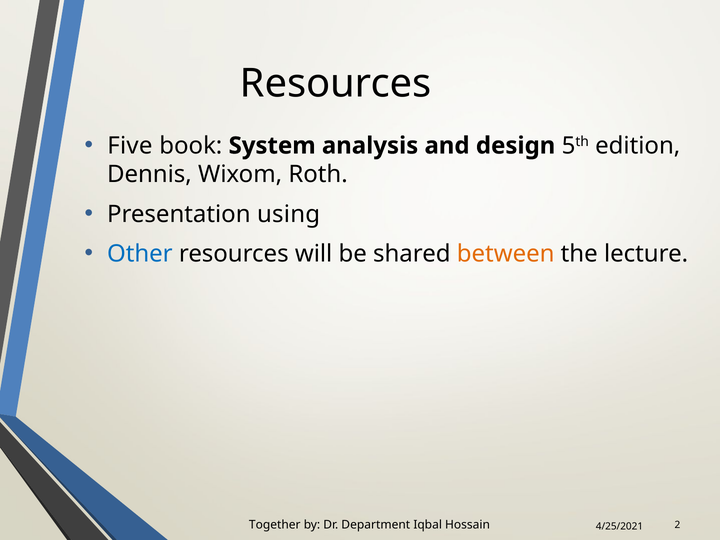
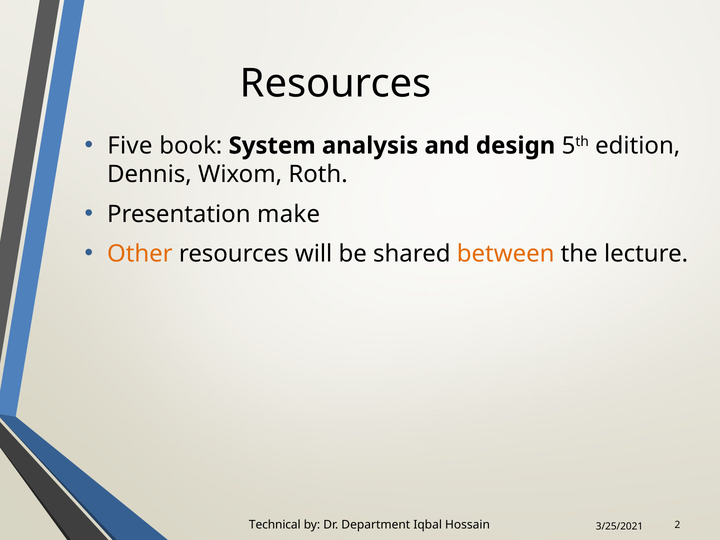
using: using -> make (289, 214)
Other colour: blue -> orange (140, 254)
Together: Together -> Technical (275, 525)
4/25/2021: 4/25/2021 -> 3/25/2021 (619, 526)
